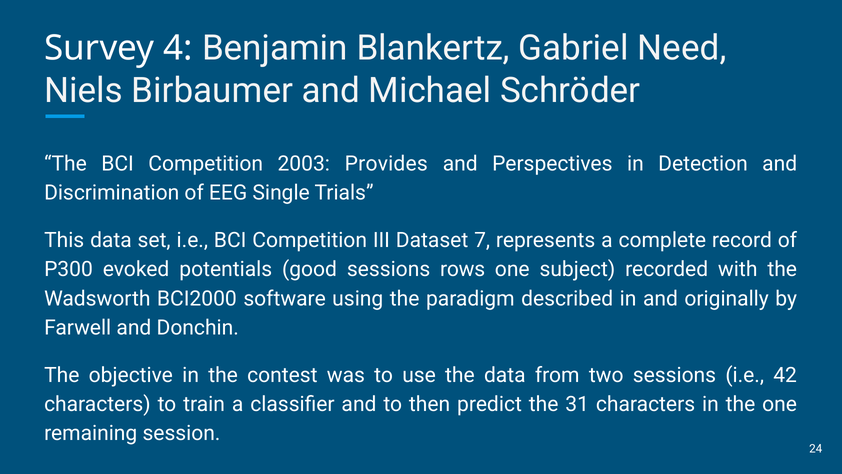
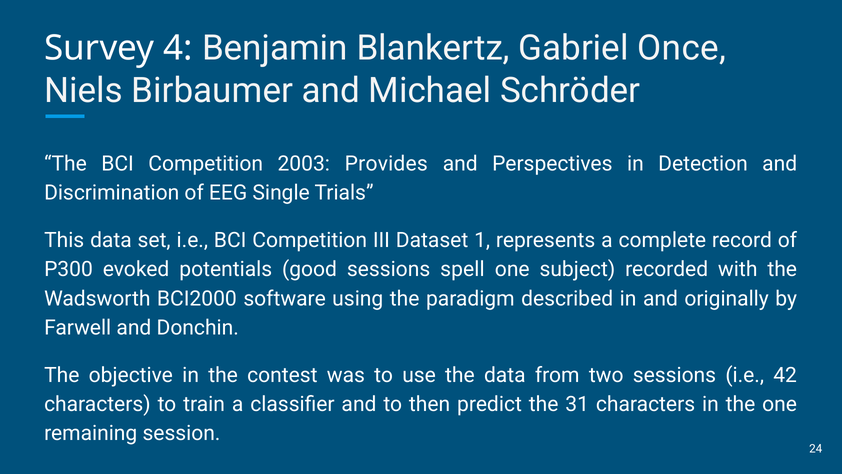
Need: Need -> Once (682, 48)
7: 7 -> 1 (482, 240)
rows: rows -> spell (462, 269)
